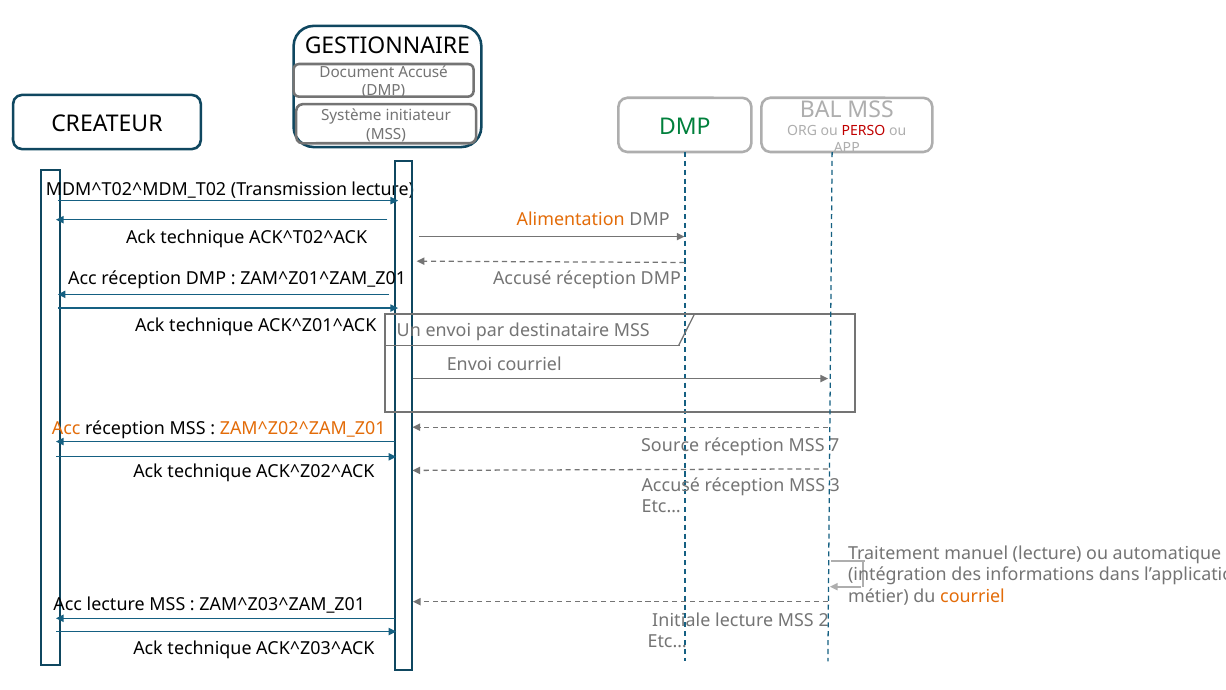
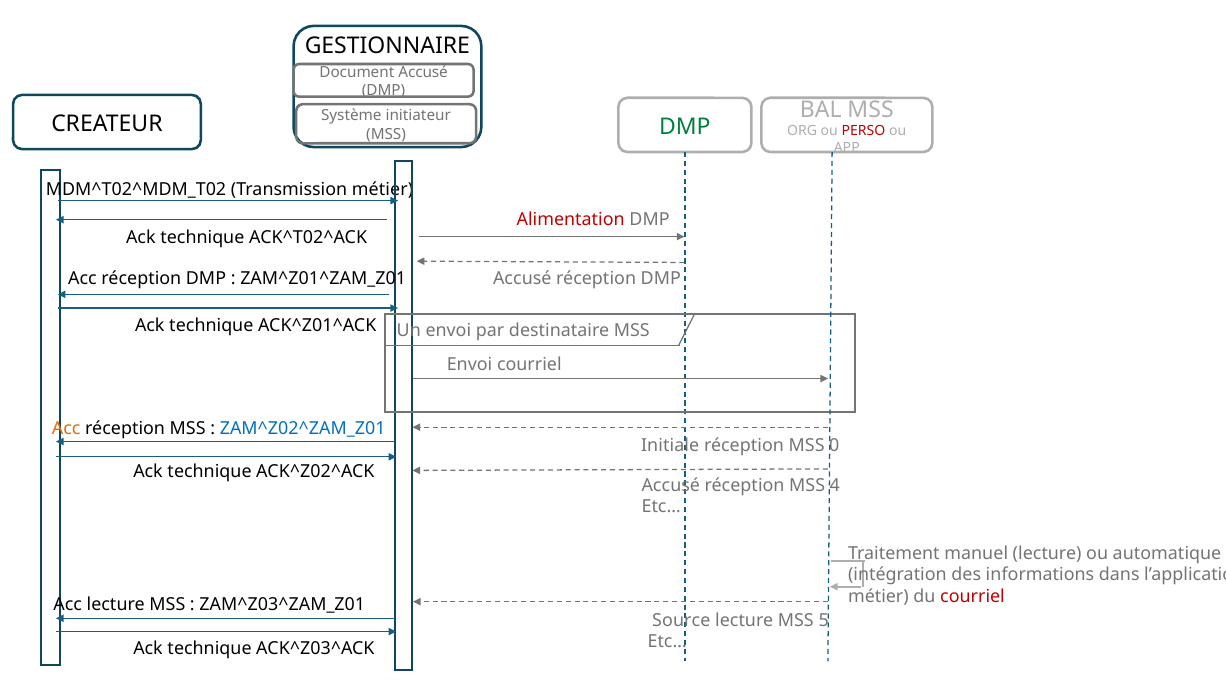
Transmission lecture: lecture -> métier (383, 189)
Alimentation colour: orange -> red (571, 219)
ZAM^Z02^ZAM_Z01 colour: orange -> blue (303, 428)
Source: Source -> Initiale (670, 445)
7: 7 -> 0 (834, 445)
3: 3 -> 4 (835, 485)
courriel colour: orange -> red (973, 596)
Initiale: Initiale -> Source (681, 620)
2: 2 -> 5 (824, 620)
